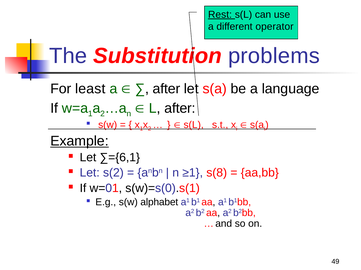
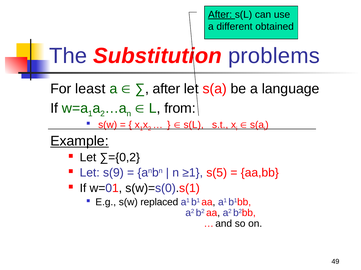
Rest: Rest -> After (220, 14)
operator: operator -> obtained (275, 27)
L after: after -> from (180, 109)
∑={6,1: ∑={6,1 -> ∑={0,2 (120, 158)
s(2: s(2 -> s(9 (113, 173)
s(8: s(8 -> s(5 (217, 173)
alphabet: alphabet -> replaced (159, 203)
